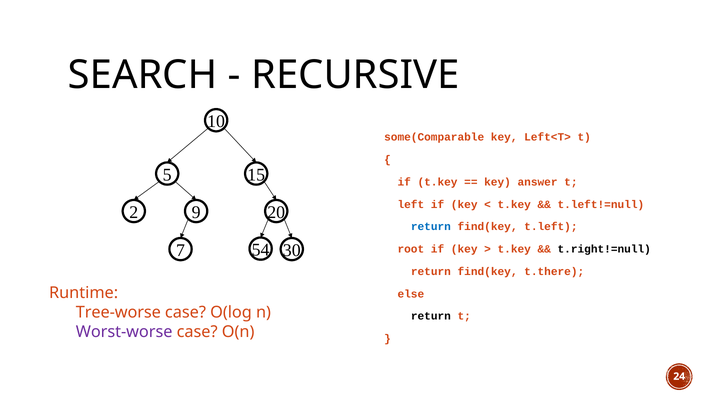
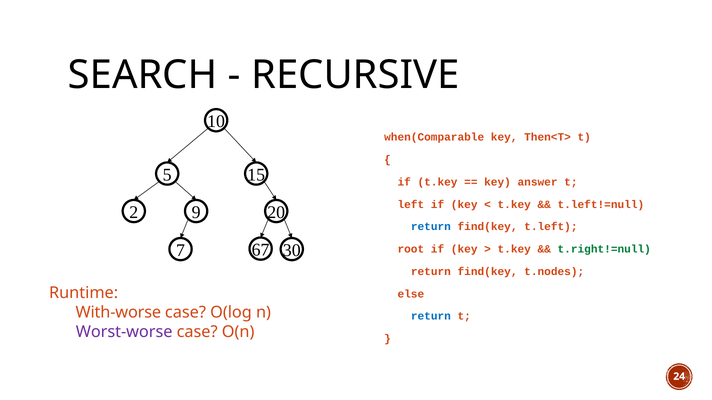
some(Comparable: some(Comparable -> when(Comparable (434, 137)
Left<T>: Left<T> -> Then<T> (548, 137)
54: 54 -> 67 (261, 250)
t.right!=null colour: black -> green (604, 249)
t.there: t.there -> t.nodes (554, 272)
Tree-worse: Tree-worse -> With-worse (118, 313)
return colour: black -> blue (431, 317)
